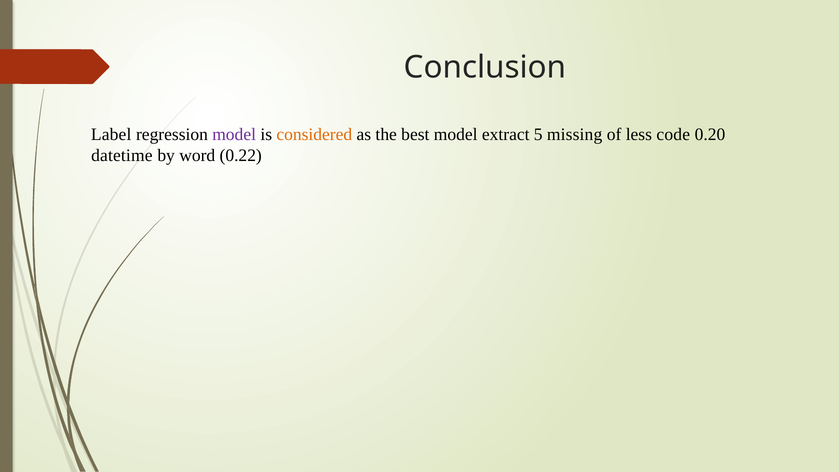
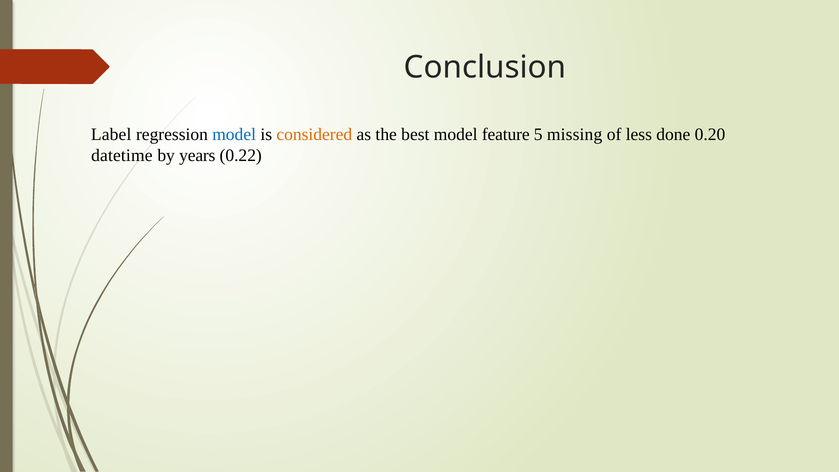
model colour: purple -> blue (234, 135)
extract: extract -> feature (506, 135)
code: code -> done (673, 135)
word: word -> years (197, 156)
